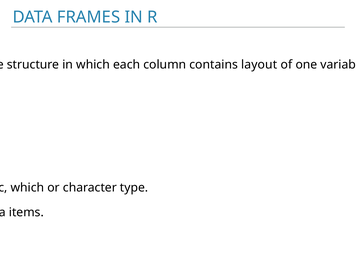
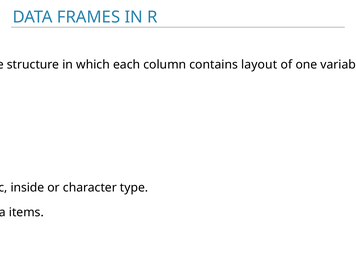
which: which -> inside (27, 188)
